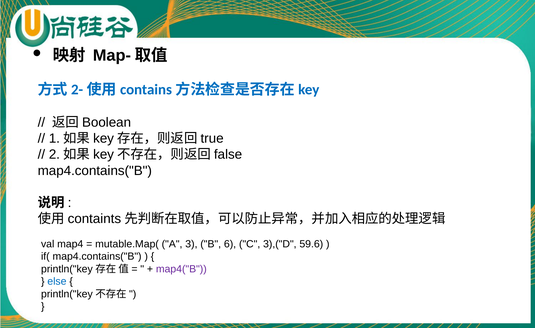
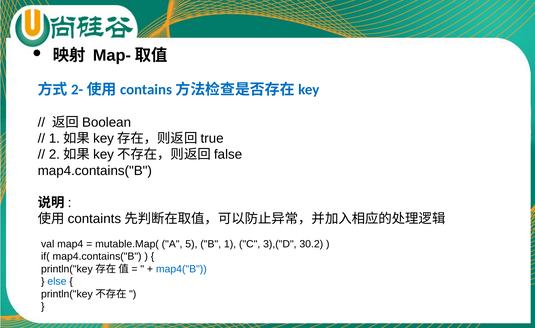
3: 3 -> 5 (191, 245)
6: 6 -> 1 (230, 245)
59.6: 59.6 -> 30.2 (311, 245)
map4("B colour: purple -> blue (181, 270)
